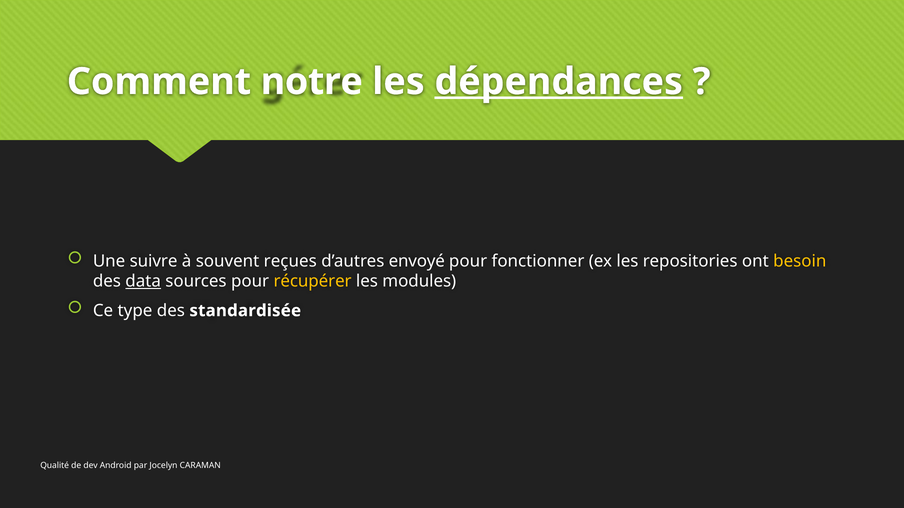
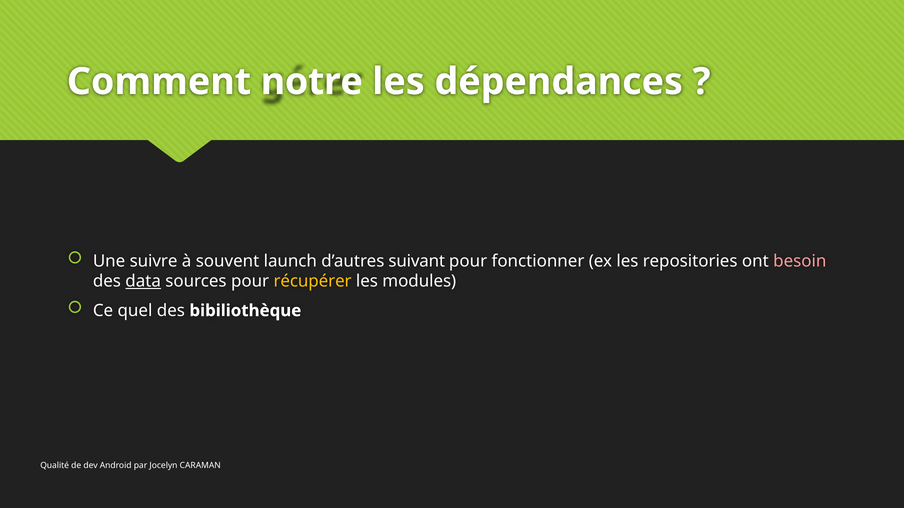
dépendances underline: present -> none (559, 82)
reçues: reçues -> launch (290, 261)
envoyé: envoyé -> suivant (417, 261)
besoin colour: yellow -> pink (800, 261)
type: type -> quel (135, 311)
standardisée: standardisée -> bibiliothèque (245, 311)
